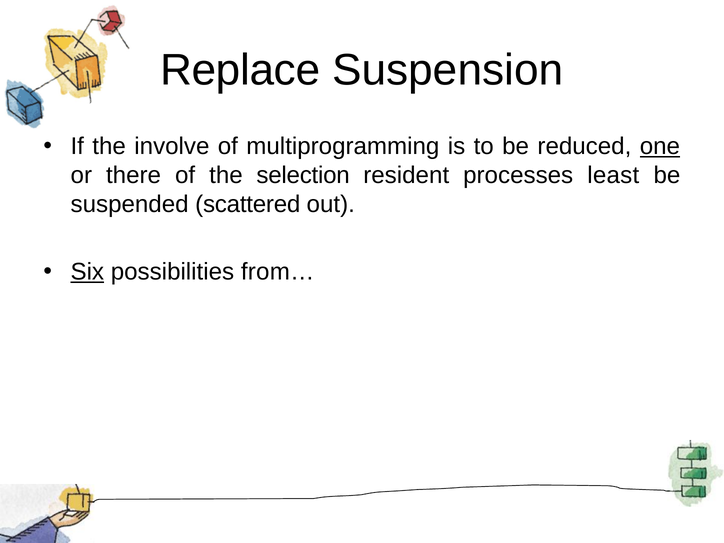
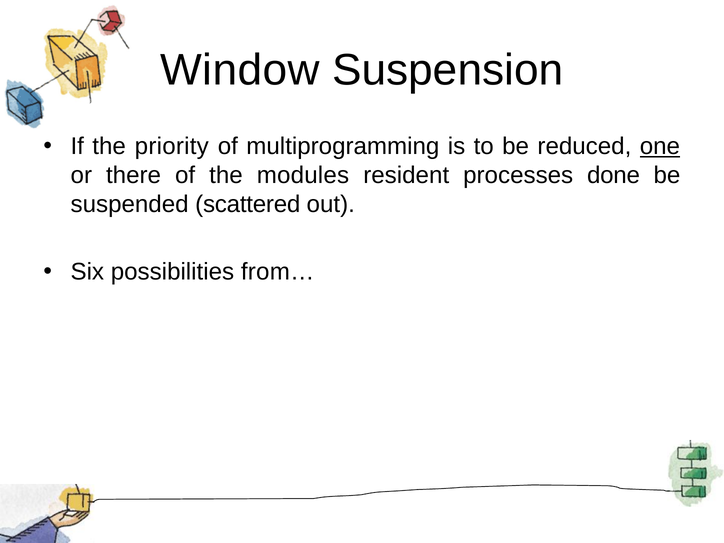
Replace: Replace -> Window (240, 70)
involve: involve -> priority (172, 146)
selection: selection -> modules (303, 175)
least: least -> done (613, 175)
Six underline: present -> none (87, 272)
